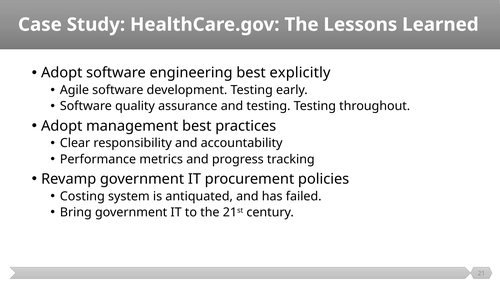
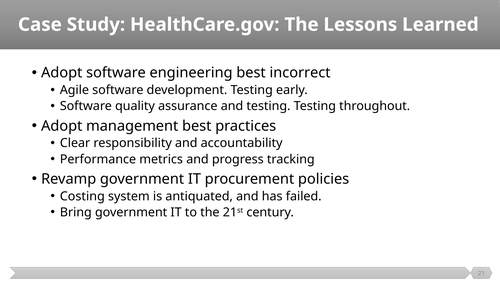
explicitly: explicitly -> incorrect (300, 73)
